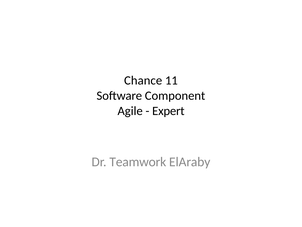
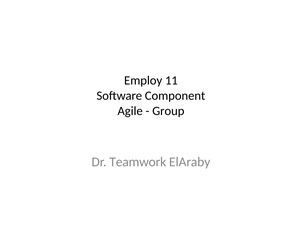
Chance: Chance -> Employ (143, 80)
Expert: Expert -> Group (168, 111)
